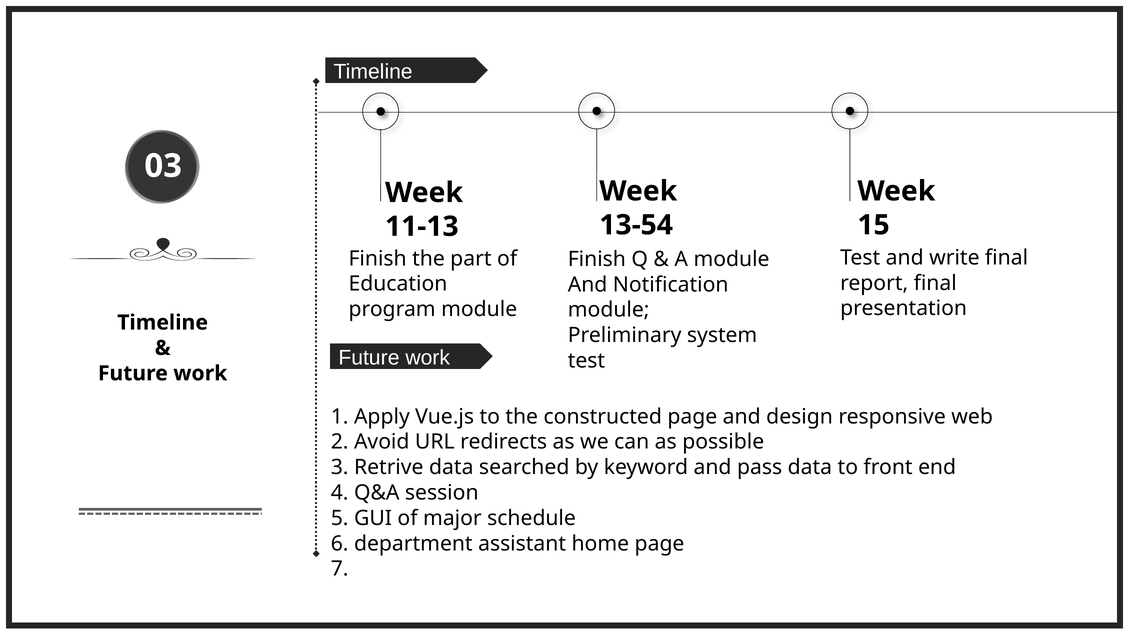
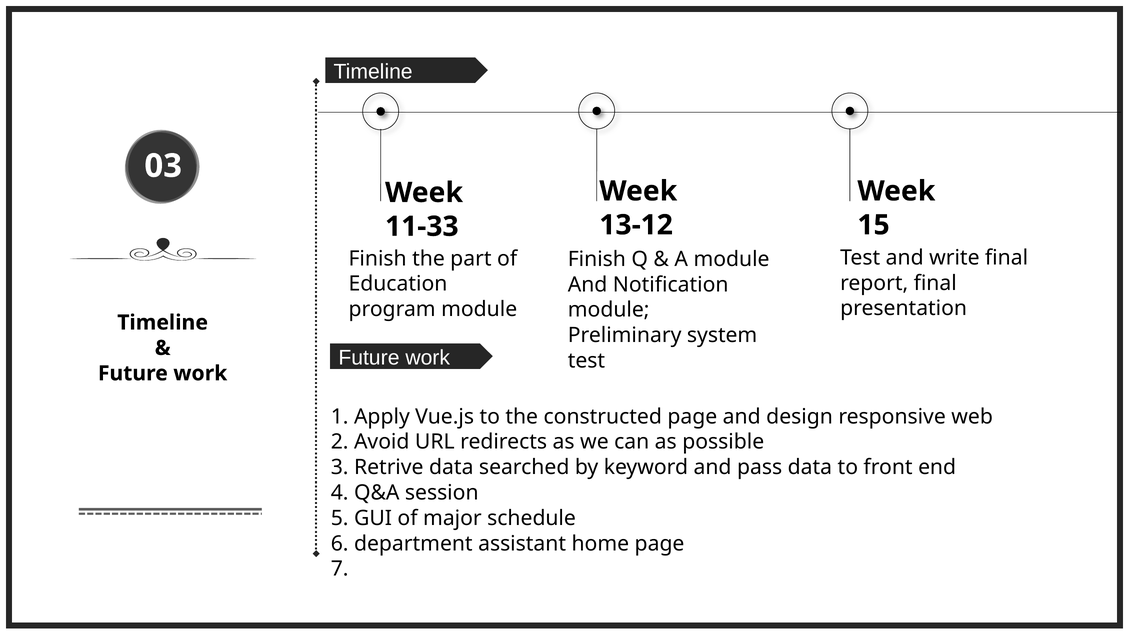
13-54: 13-54 -> 13-12 (636, 225)
11-13: 11-13 -> 11-33 (422, 227)
